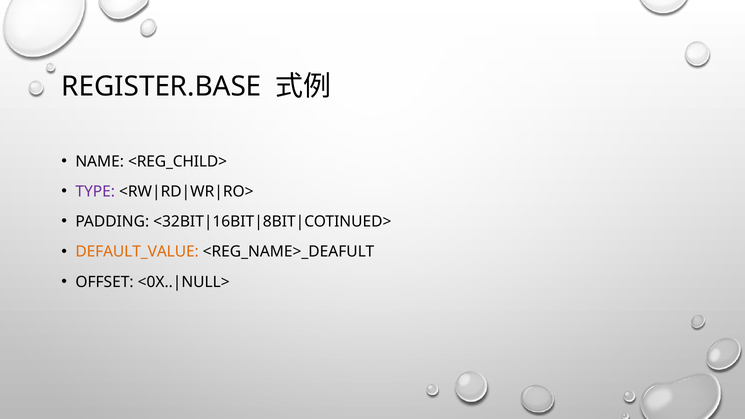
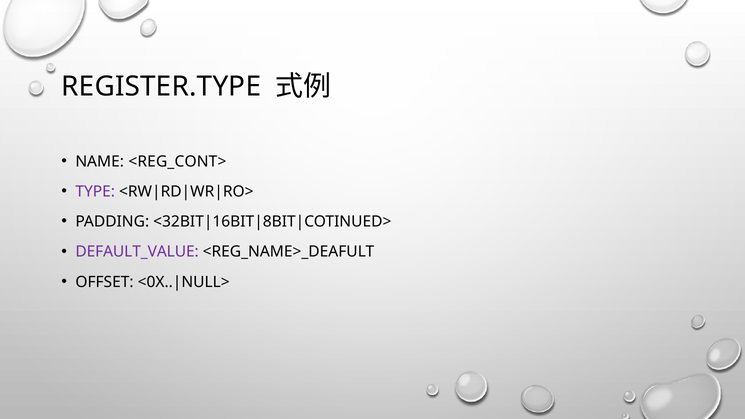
REGISTER.BASE: REGISTER.BASE -> REGISTER.TYPE (161, 86)
<REG_CHILD>: <REG_CHILD> -> <REG_CONT> (177, 162)
DEFAULT_VALUE colour: orange -> purple (137, 252)
